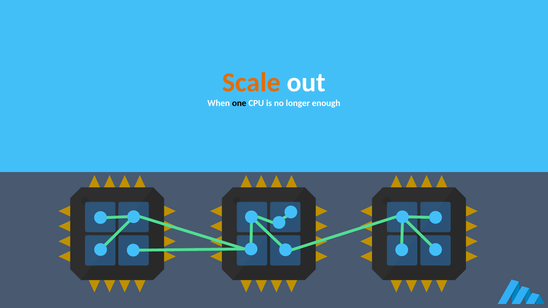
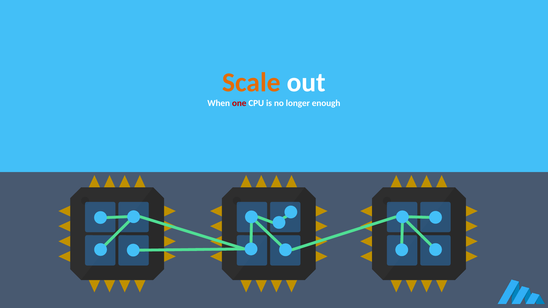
one colour: black -> red (239, 103)
